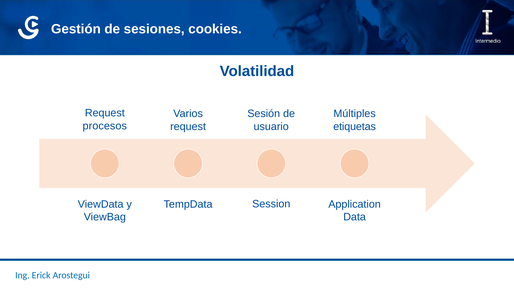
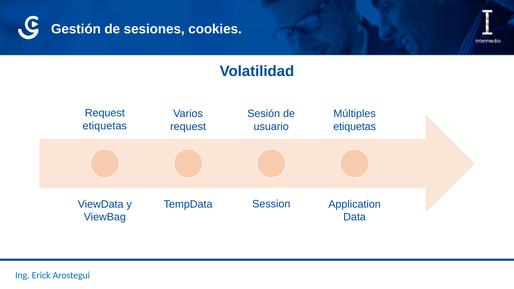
procesos: procesos -> etiquetas (105, 126)
